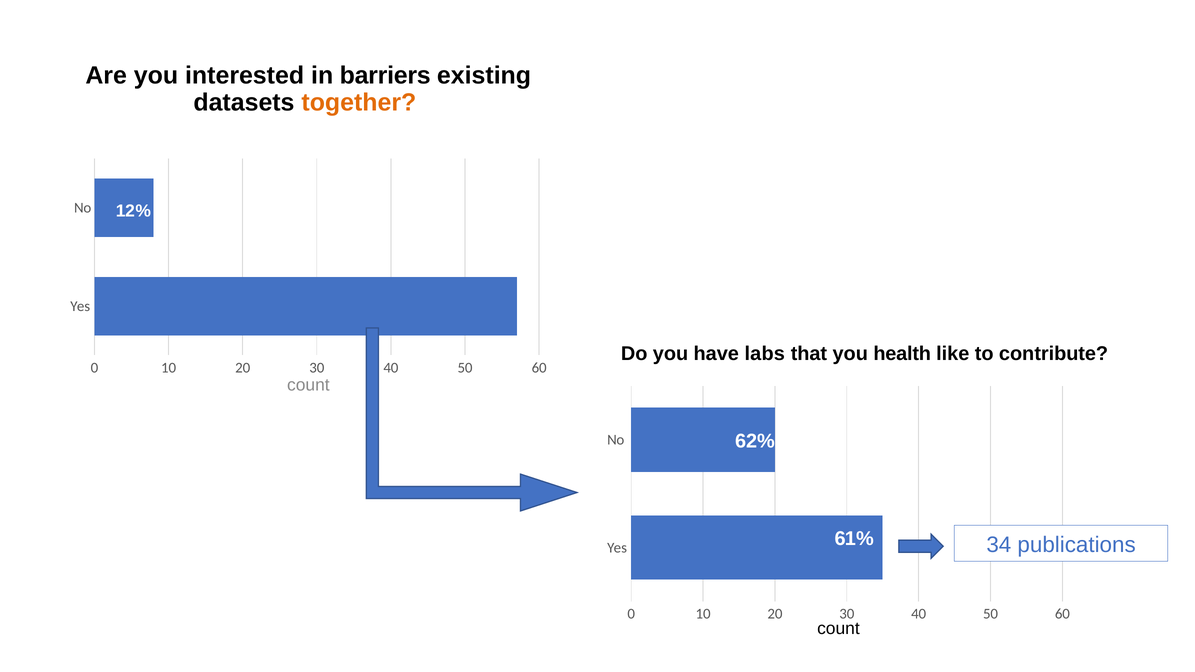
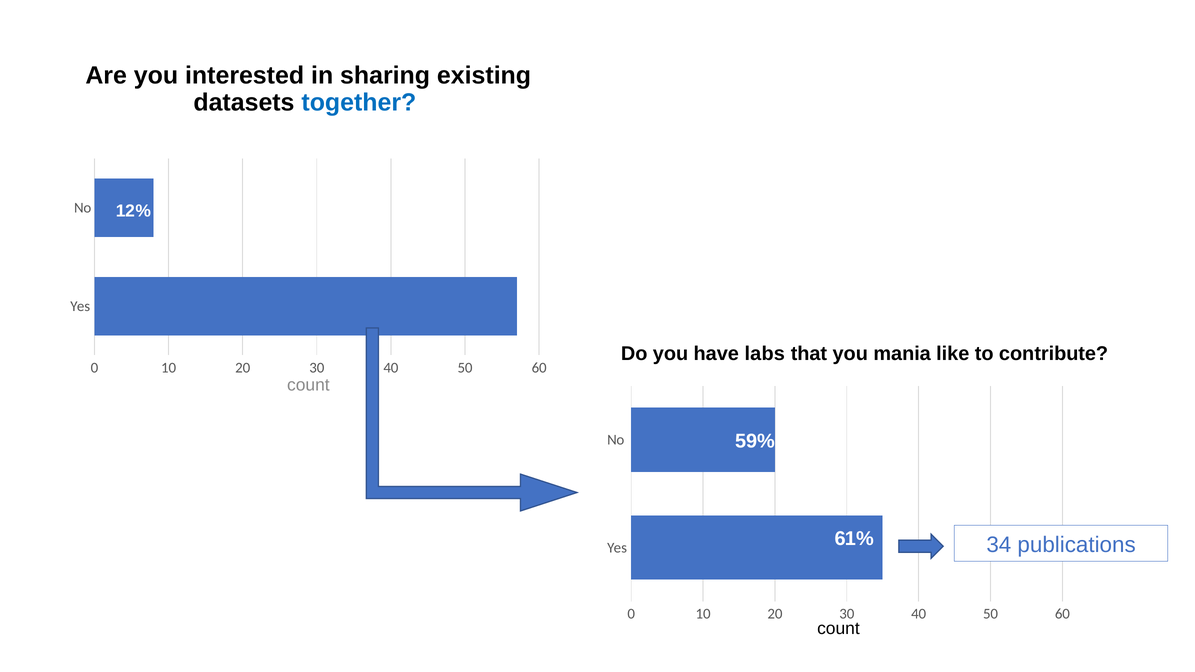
barriers: barriers -> sharing (385, 76)
together colour: orange -> blue (359, 103)
health: health -> mania (902, 354)
62%: 62% -> 59% (755, 441)
